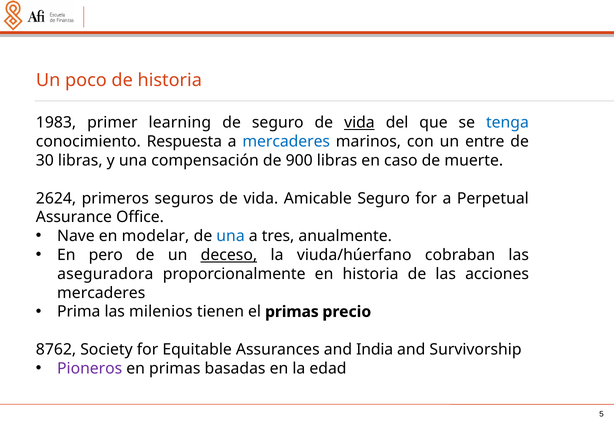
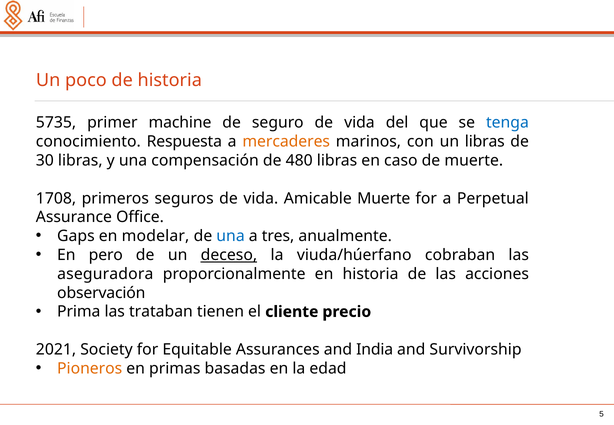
1983: 1983 -> 5735 (56, 123)
learning: learning -> machine (180, 123)
vida underline: present -> none (359, 123)
mercaderes colour: blue -> orange (286, 142)
un entre: entre -> libras (485, 142)
900: 900 -> 480 (299, 161)
2624: 2624 -> 1708 (56, 198)
Amicable Seguro: Seguro -> Muerte (384, 198)
Nave: Nave -> Gaps (76, 236)
mercaderes: mercaderes -> observación (101, 293)
milenios: milenios -> trataban (161, 312)
el primas: primas -> cliente (292, 312)
8762: 8762 -> 2021 (56, 350)
Pioneros colour: purple -> orange (90, 369)
